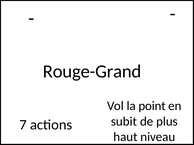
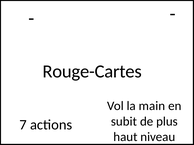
Rouge-Grand: Rouge-Grand -> Rouge-Cartes (92, 72)
point: point -> main (152, 106)
